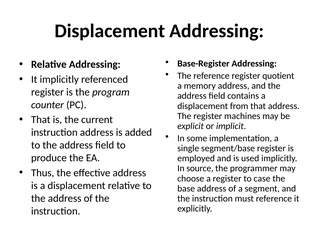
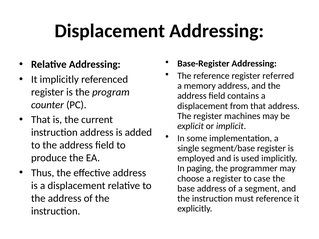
quotient: quotient -> referred (278, 76)
source: source -> paging (200, 169)
